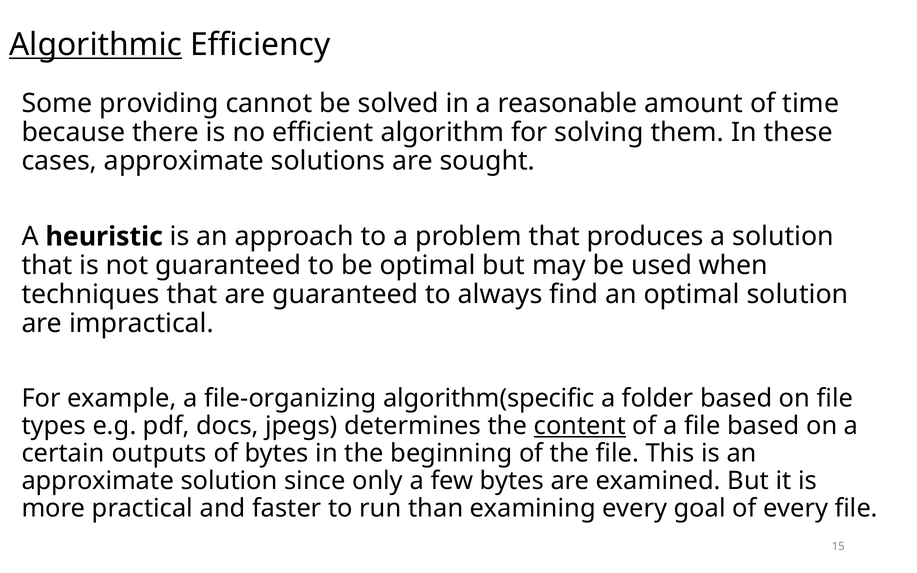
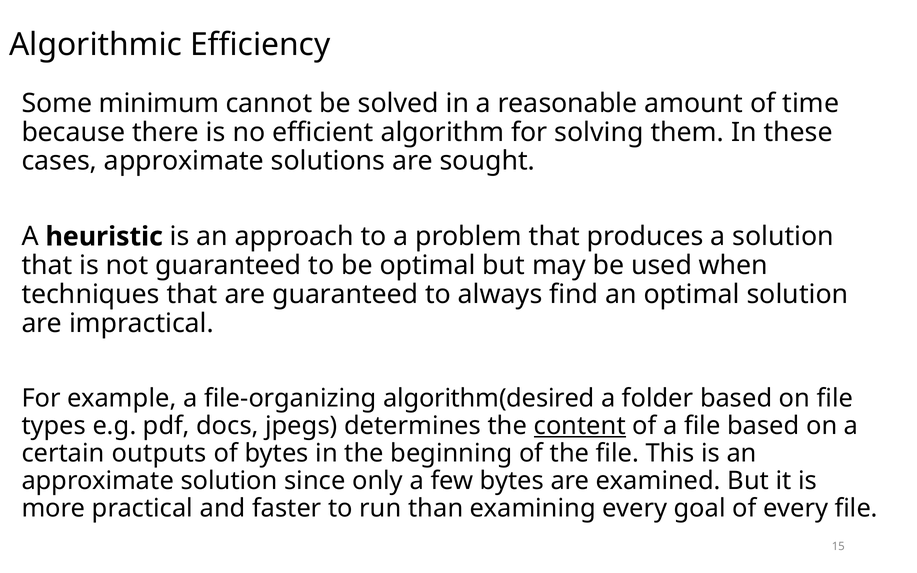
Algorithmic underline: present -> none (96, 45)
providing: providing -> minimum (159, 103)
algorithm(specific: algorithm(specific -> algorithm(desired (489, 398)
